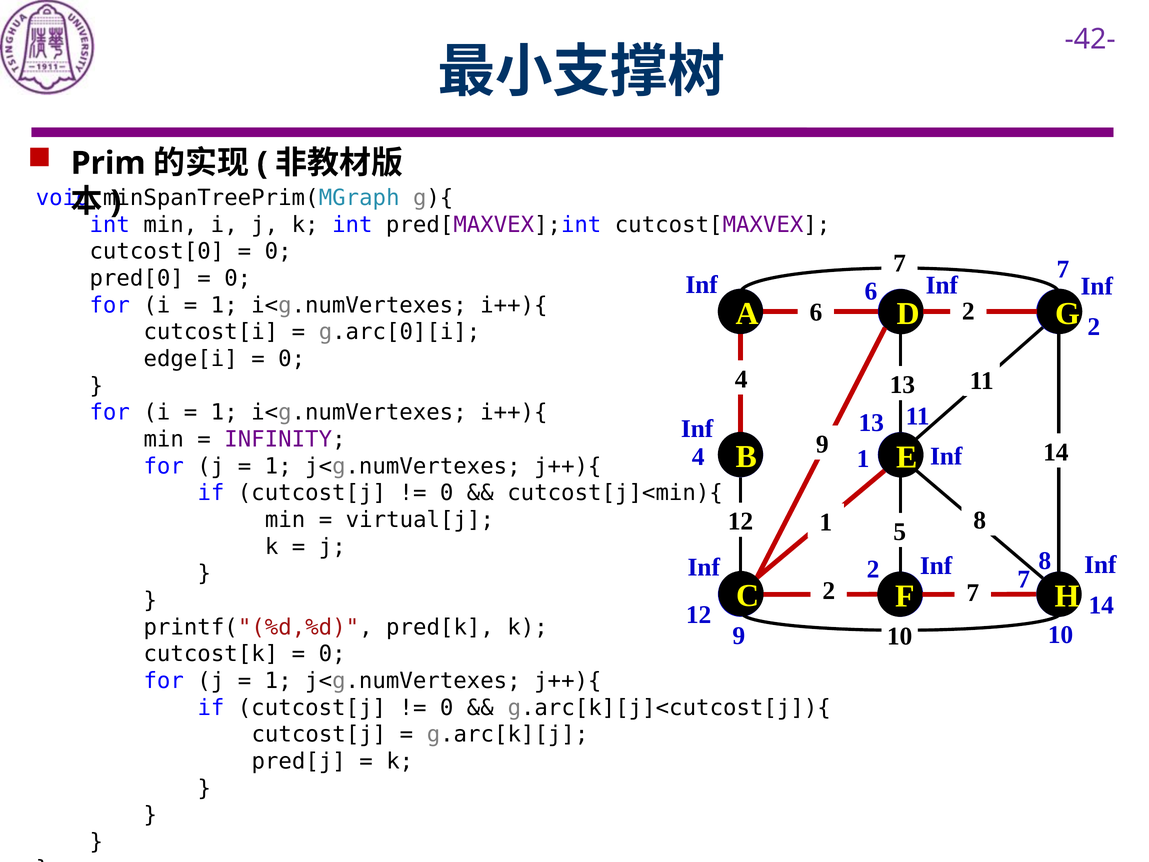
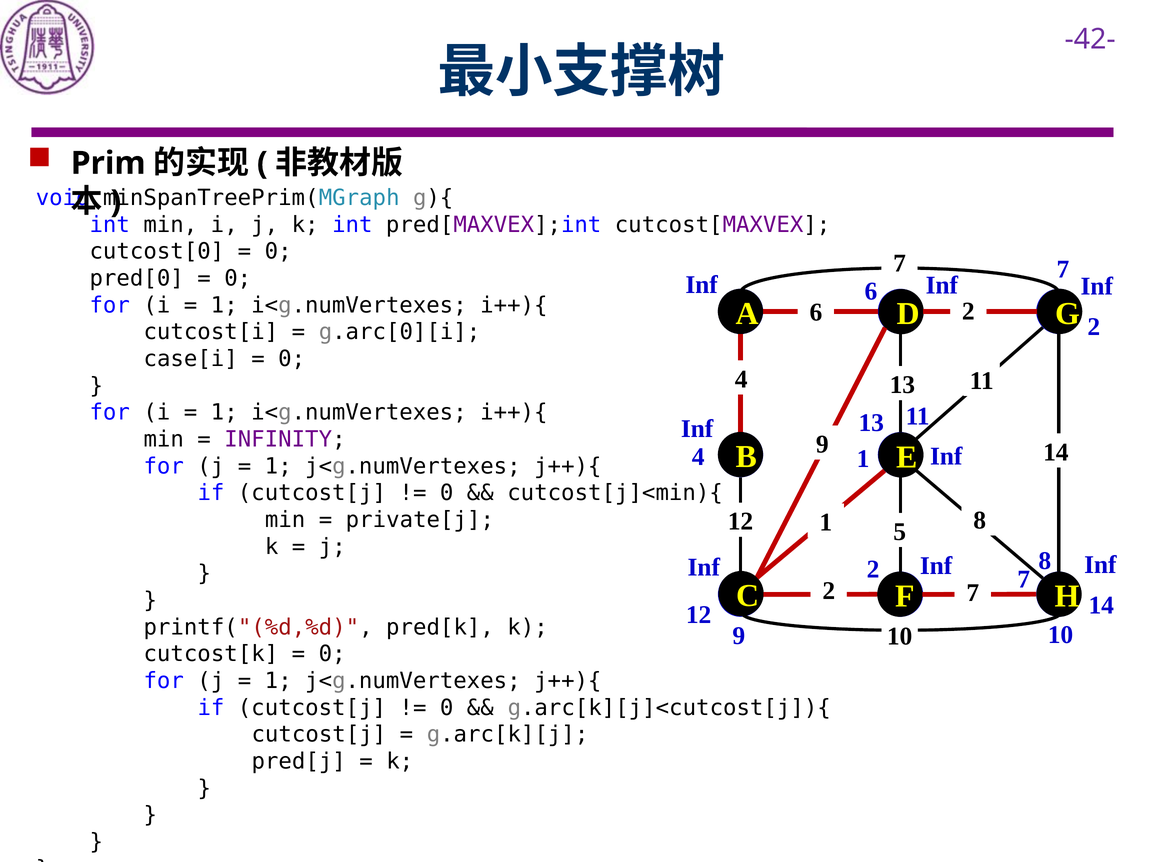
edge[i: edge[i -> case[i (191, 359)
virtual[j: virtual[j -> private[j (420, 520)
